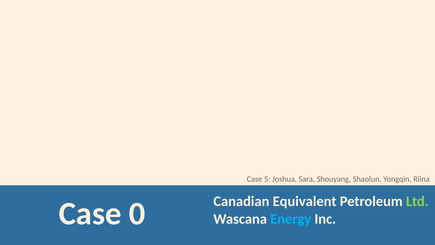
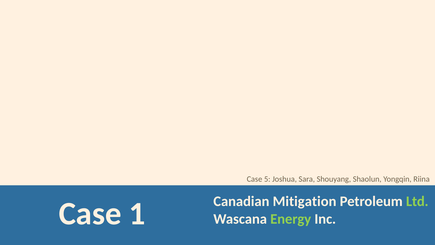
0: 0 -> 1 (137, 213)
Equivalent: Equivalent -> Mitigation (305, 201)
Energy colour: light blue -> light green (291, 219)
